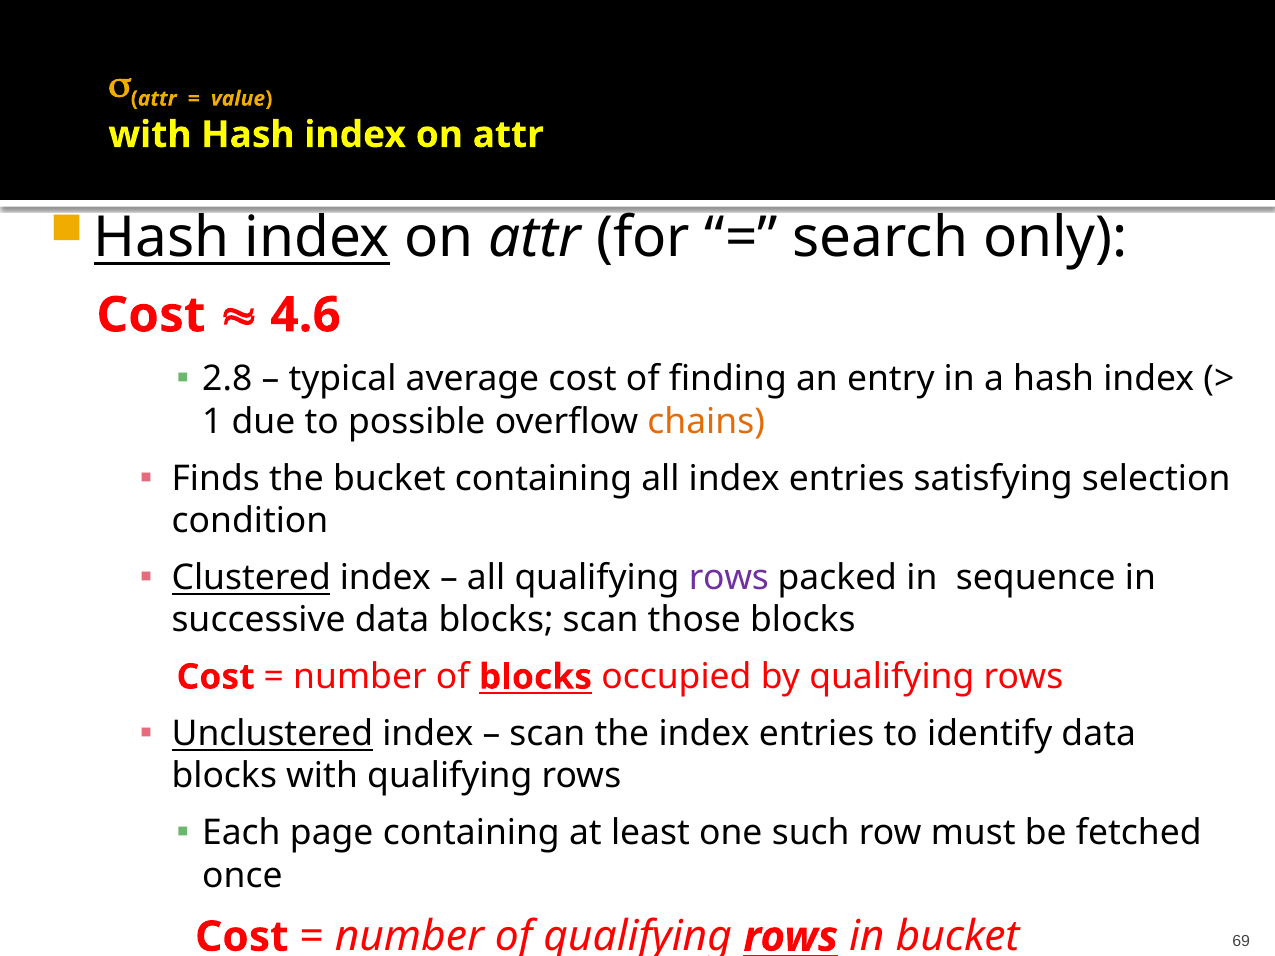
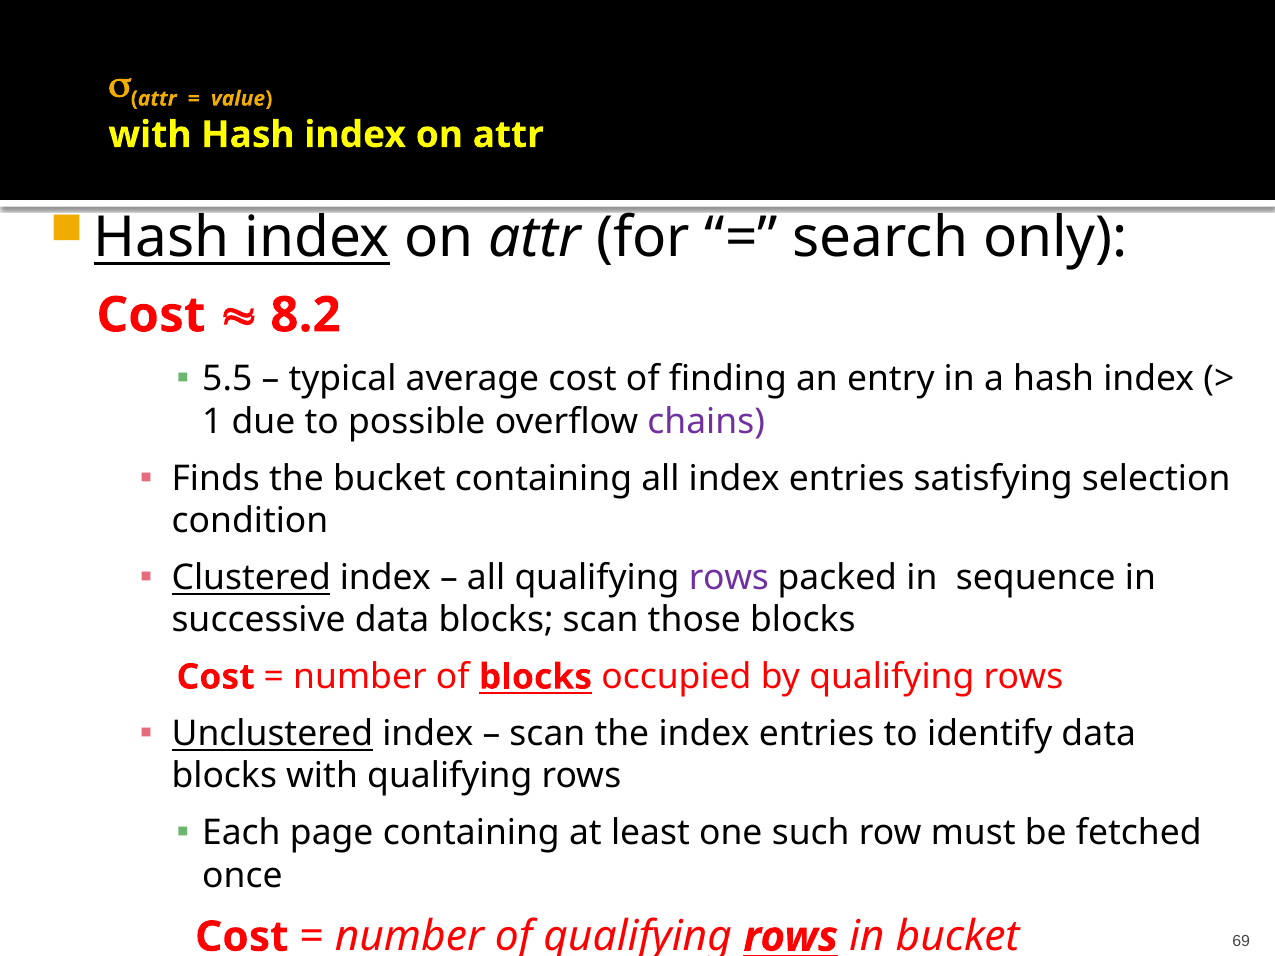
4.6: 4.6 -> 8.2 (306, 315)
2.8: 2.8 -> 5.5 (227, 379)
chains colour: orange -> purple (706, 422)
